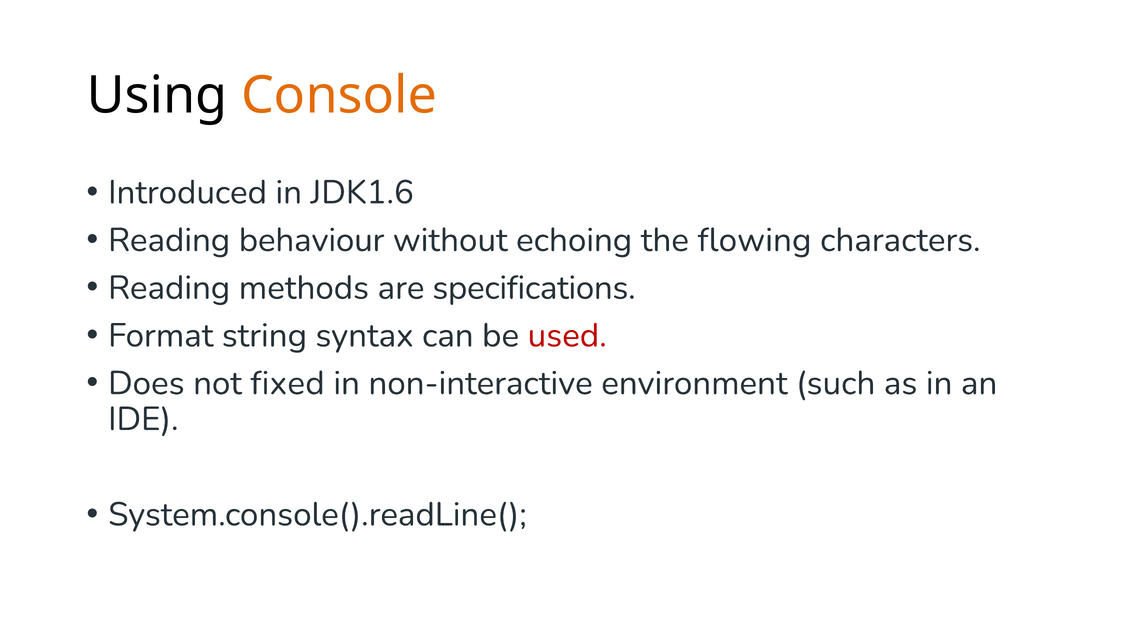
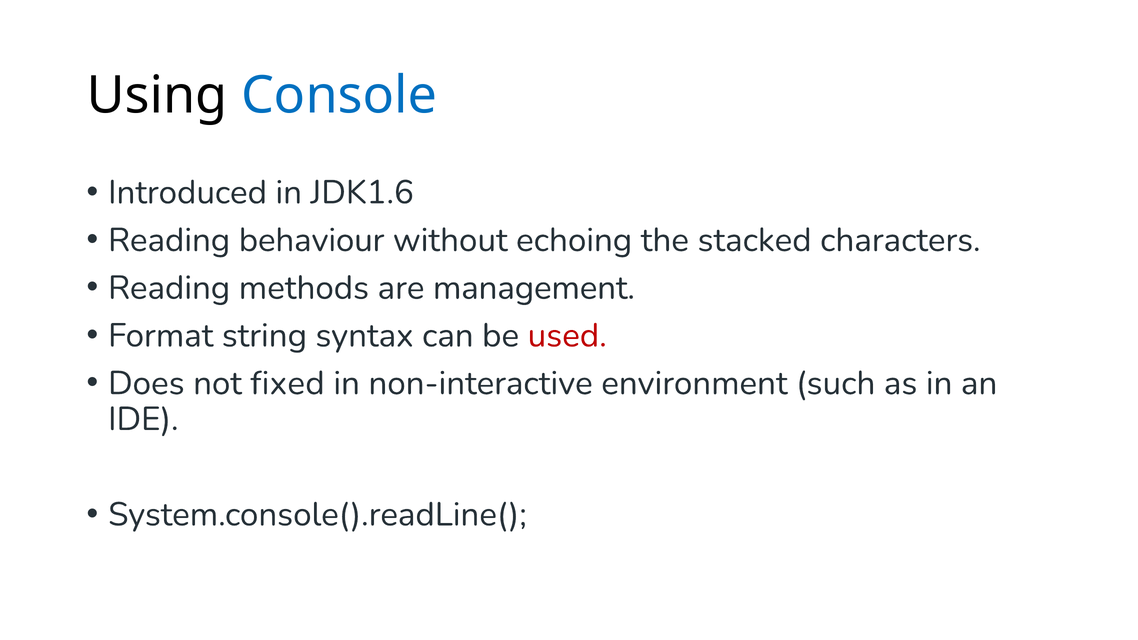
Console colour: orange -> blue (339, 96)
flowing: flowing -> stacked (755, 240)
specifications: specifications -> management (534, 288)
